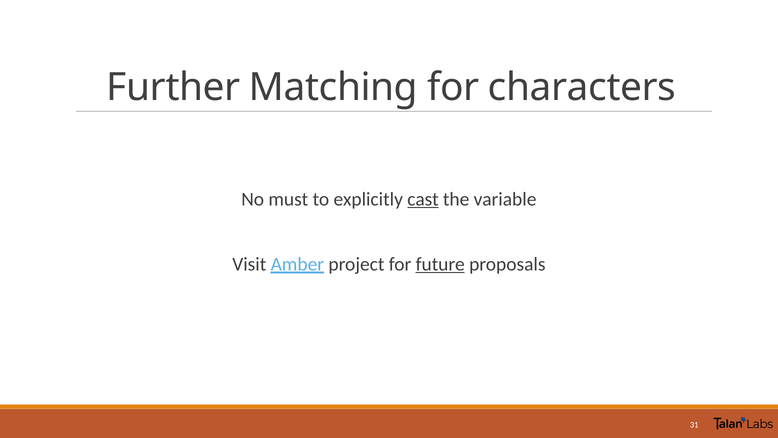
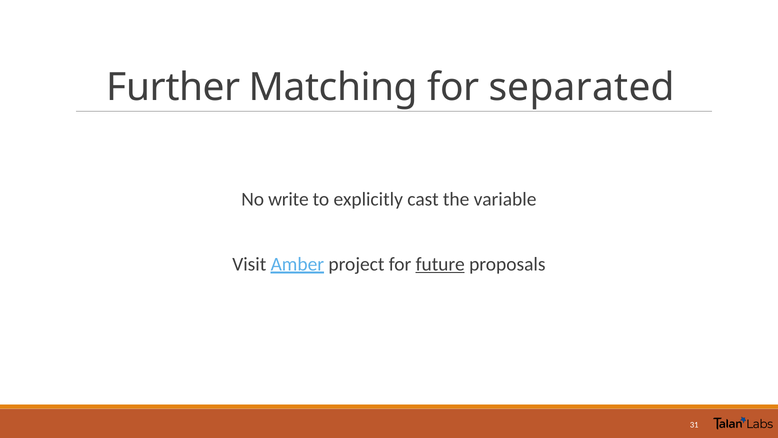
characters: characters -> separated (582, 87)
must: must -> write (288, 199)
cast underline: present -> none (423, 199)
